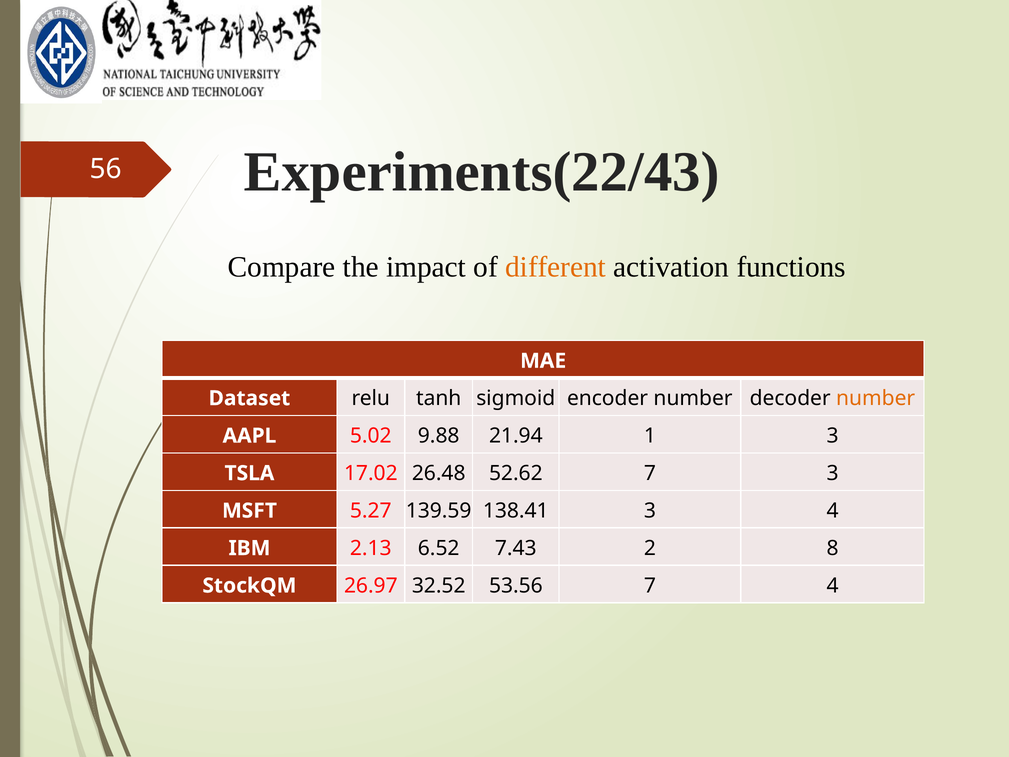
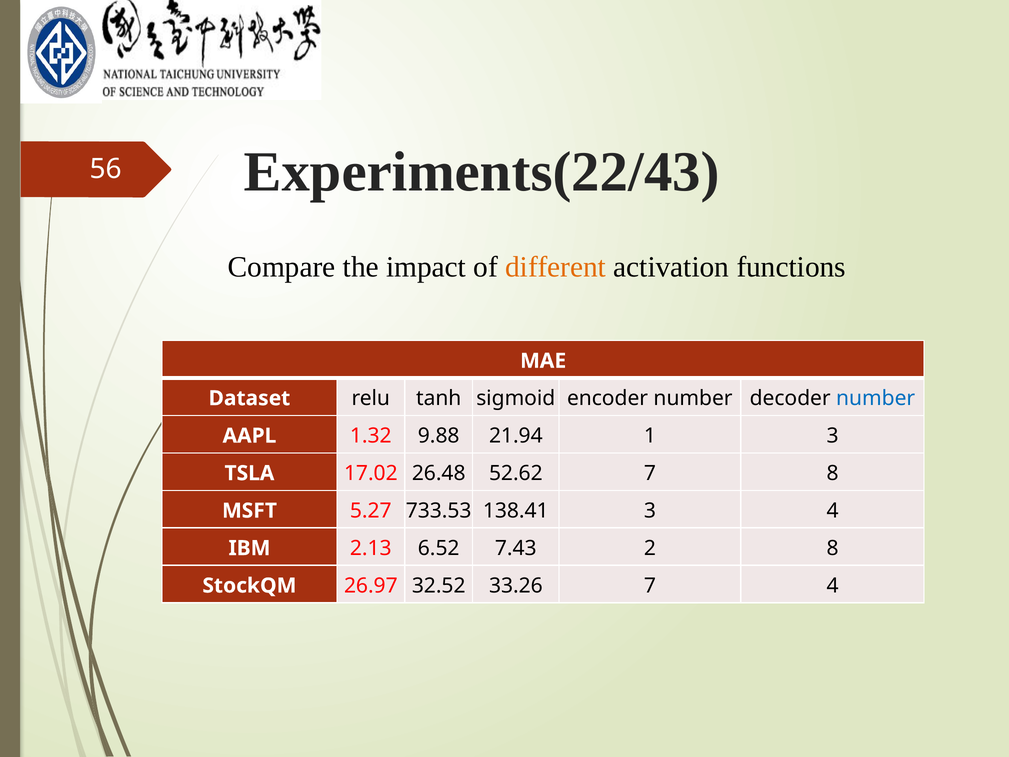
number colour: orange -> blue (876, 398)
5.02: 5.02 -> 1.32 (371, 436)
7 3: 3 -> 8 (833, 473)
139.59: 139.59 -> 733.53 (439, 511)
53.56: 53.56 -> 33.26 (516, 585)
